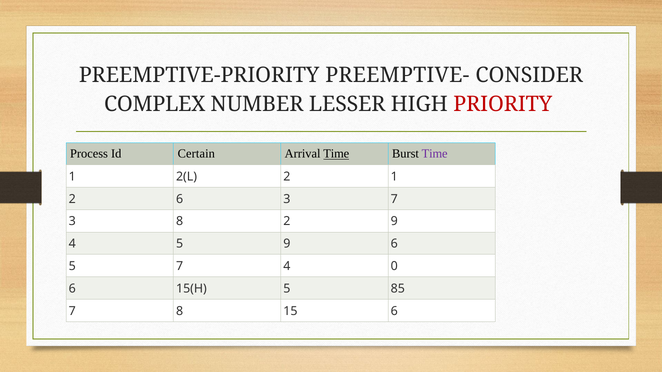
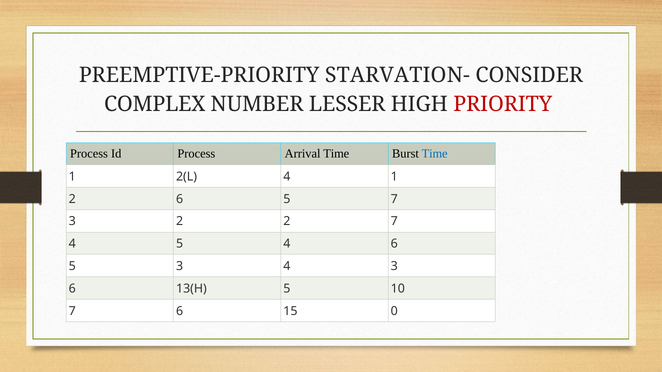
PREEMPTIVE-: PREEMPTIVE- -> STARVATION- (397, 75)
Id Certain: Certain -> Process (196, 154)
Time underline: present -> none (336, 154)
Time colour: purple -> blue (435, 154)
2(L 2: 2 -> 4 (287, 177)
2 6 3: 3 -> 5 (287, 199)
3 8: 8 -> 2 (180, 222)
2 9: 9 -> 7 (394, 222)
5 9: 9 -> 4 (287, 244)
5 7: 7 -> 3 (180, 266)
4 0: 0 -> 3 (394, 266)
15(H: 15(H -> 13(H (191, 289)
85: 85 -> 10 (398, 289)
7 8: 8 -> 6 (180, 311)
15 6: 6 -> 0 (394, 311)
